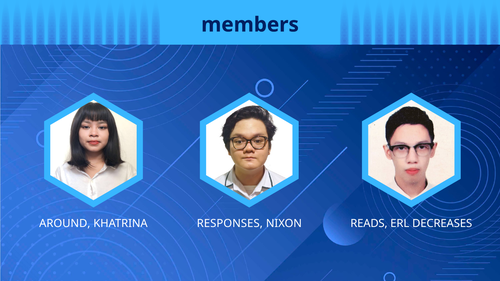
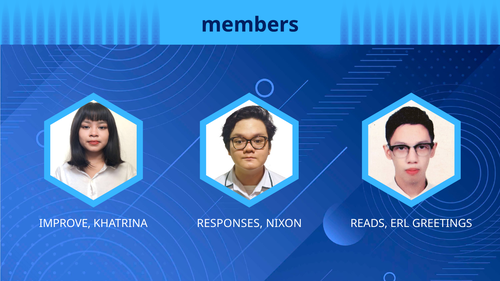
AROUND: AROUND -> IMPROVE (65, 224)
DECREASES: DECREASES -> GREETINGS (442, 224)
